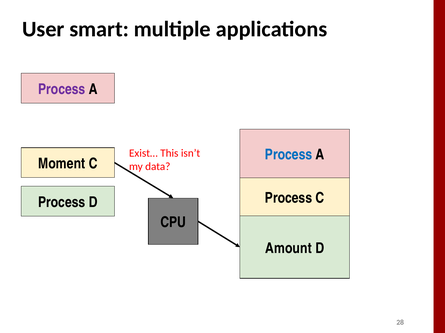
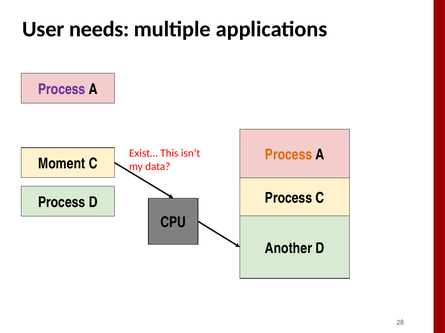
smart: smart -> needs (99, 29)
Process colour: blue -> orange (289, 155)
Amount: Amount -> Another (289, 249)
